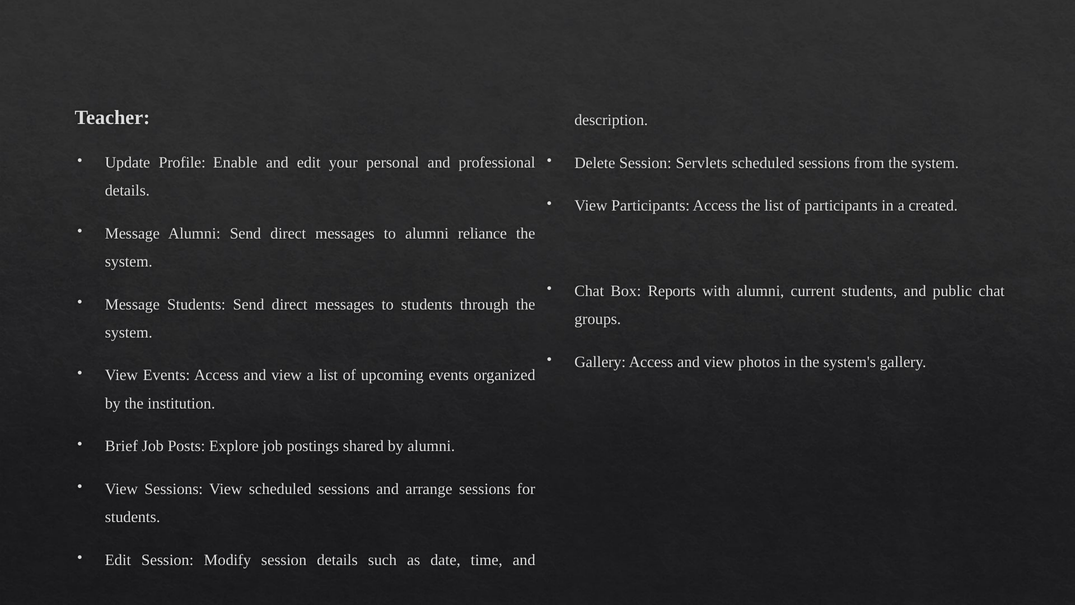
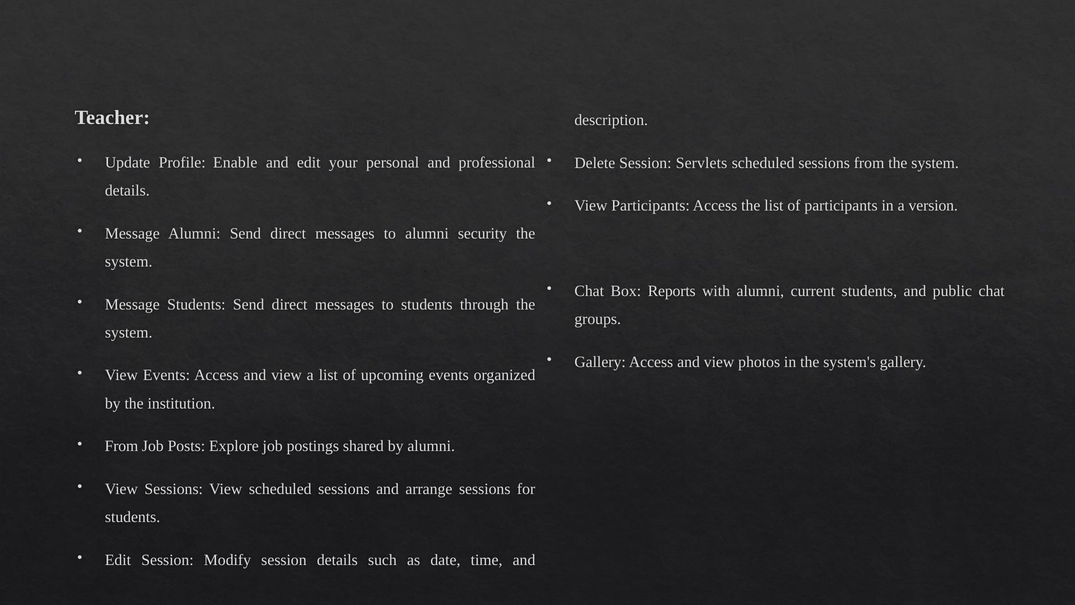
created: created -> version (933, 205)
reliance: reliance -> security (482, 233)
Brief: Brief -> From (121, 446)
